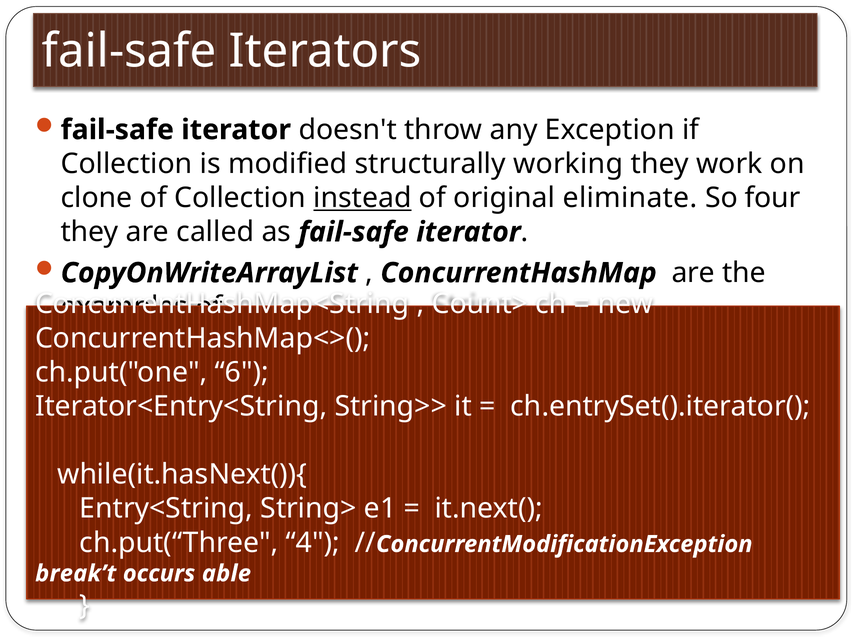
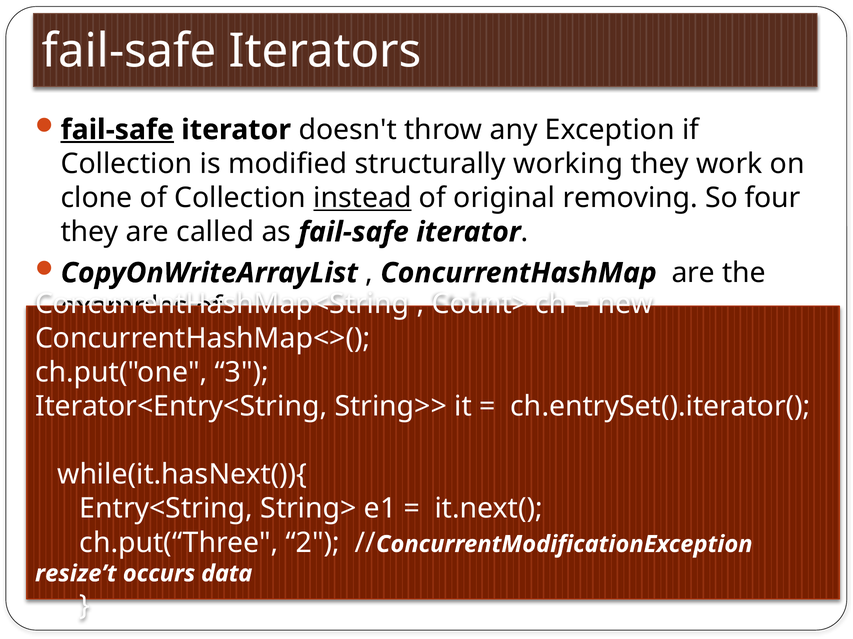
fail-safe underline: none -> present (117, 130)
eliminate: eliminate -> removing (630, 198)
6: 6 -> 3 (242, 373)
4: 4 -> 2 (313, 543)
break’t: break’t -> resize’t (76, 574)
able: able -> data (227, 574)
